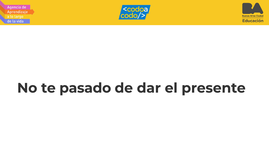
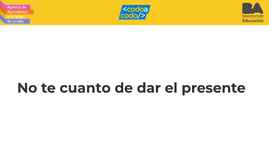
pasado: pasado -> cuanto (85, 88)
